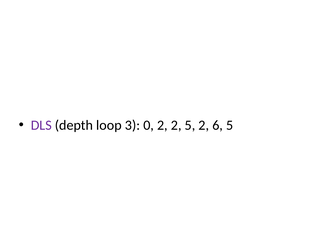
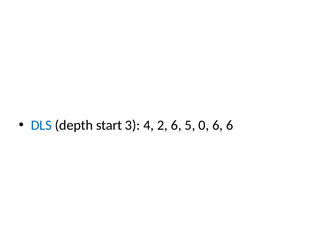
DLS colour: purple -> blue (41, 125)
loop: loop -> start (109, 125)
0: 0 -> 4 (149, 125)
2 2: 2 -> 6 (176, 125)
5 2: 2 -> 0 (204, 125)
6 5: 5 -> 6 (230, 125)
